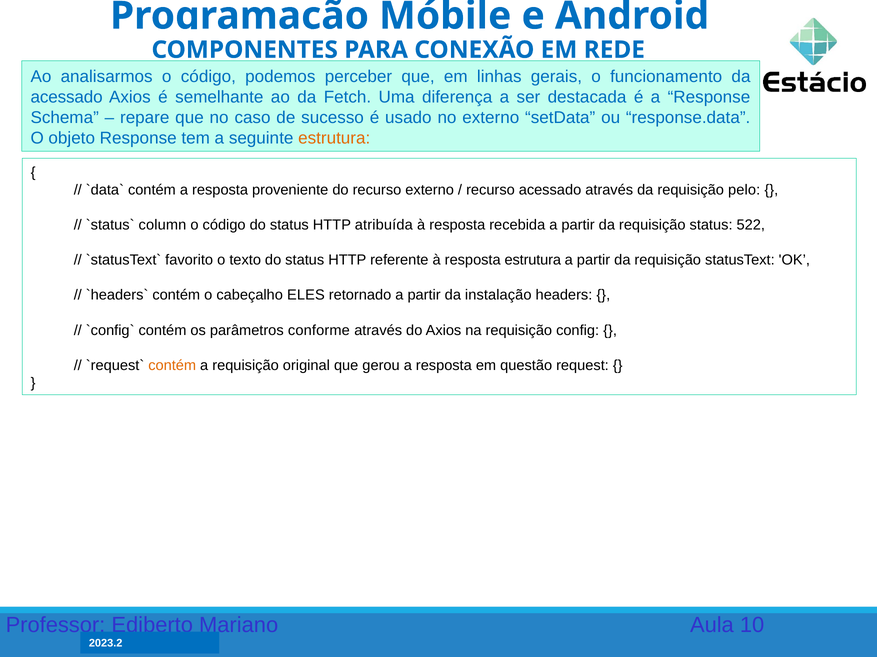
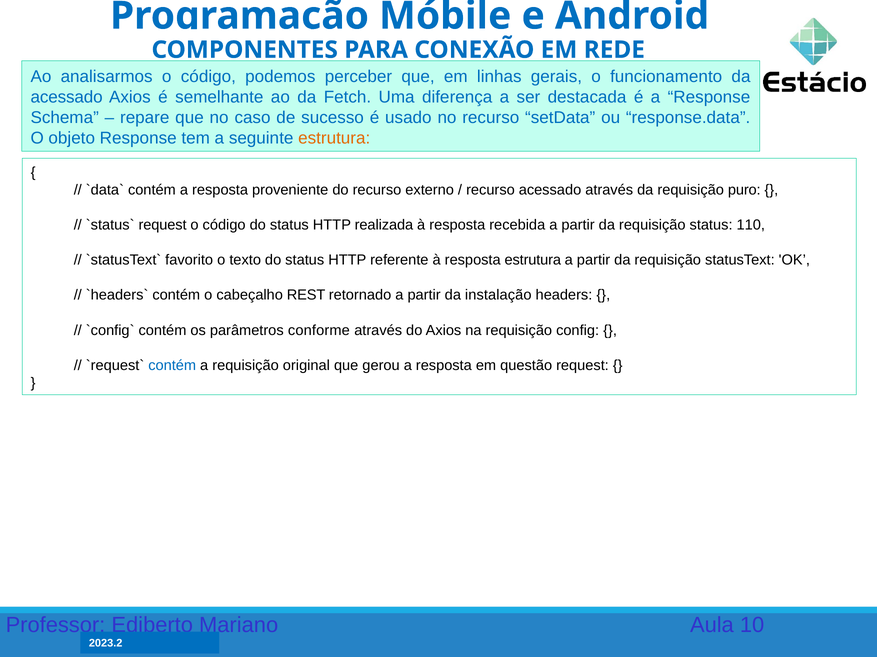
no externo: externo -> recurso (491, 118)
pelo: pelo -> puro (744, 190)
column: column -> request (163, 225)
atribuída: atribuída -> realizada (384, 225)
522: 522 -> 110 (751, 225)
ELES: ELES -> REST (306, 296)
contém colour: orange -> blue (172, 366)
